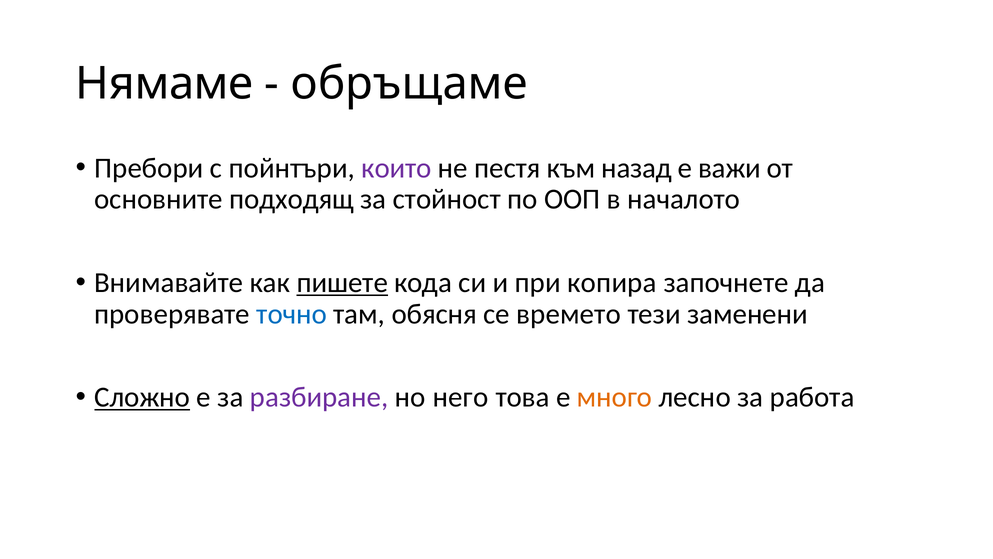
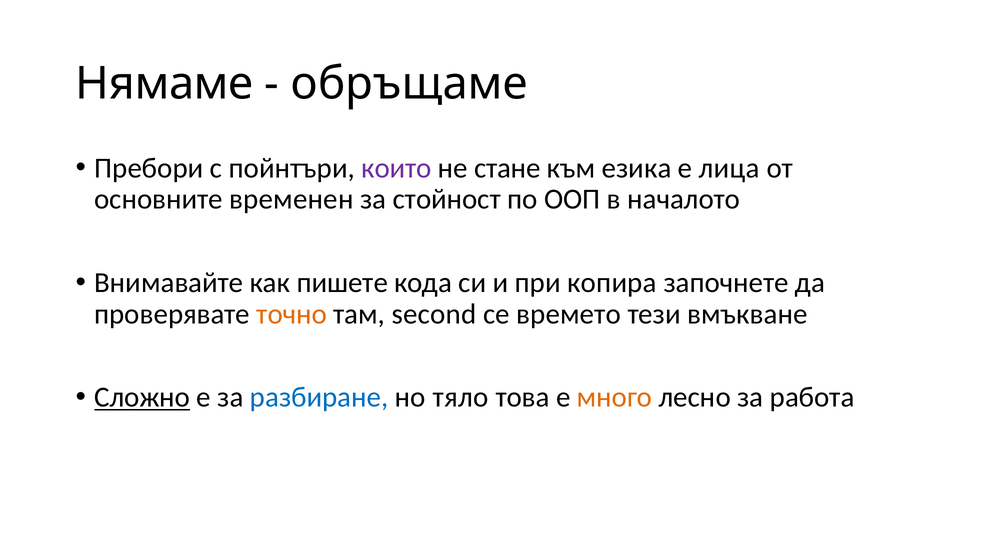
пестя: пестя -> стане (507, 168)
назад: назад -> езика (637, 168)
важи: важи -> лица (729, 168)
подходящ: подходящ -> временен (291, 199)
пишете underline: present -> none (342, 282)
точно colour: blue -> orange (292, 314)
обясня: обясня -> second (434, 314)
заменени: заменени -> вмъкване (747, 314)
разбиране colour: purple -> blue (319, 397)
него: него -> тяло (461, 397)
